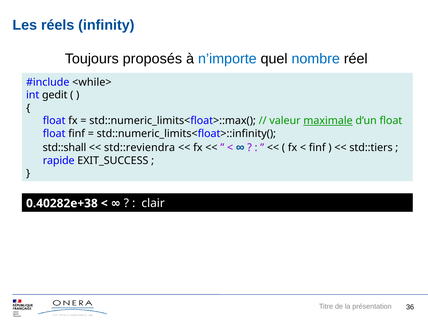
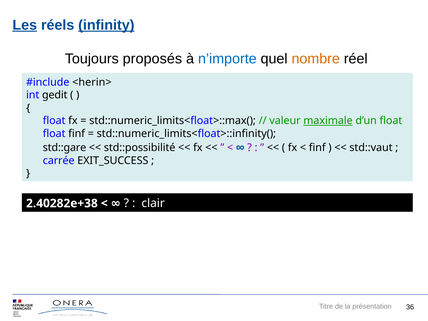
Les underline: none -> present (25, 25)
infinity underline: none -> present (106, 25)
nombre colour: blue -> orange (316, 59)
<while>: <while> -> <herin> (92, 82)
std::shall: std::shall -> std::gare (65, 148)
std::reviendra: std::reviendra -> std::possibilité (140, 148)
std::tiers: std::tiers -> std::vaut (371, 148)
rapide: rapide -> carrée (59, 161)
0.40282e+38: 0.40282e+38 -> 2.40282e+38 (62, 203)
